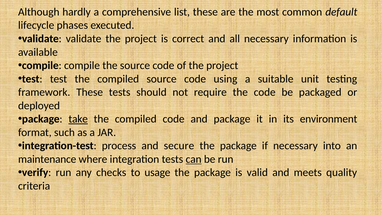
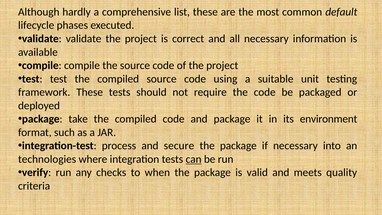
take underline: present -> none (78, 119)
maintenance: maintenance -> technologies (47, 159)
usage: usage -> when (157, 172)
